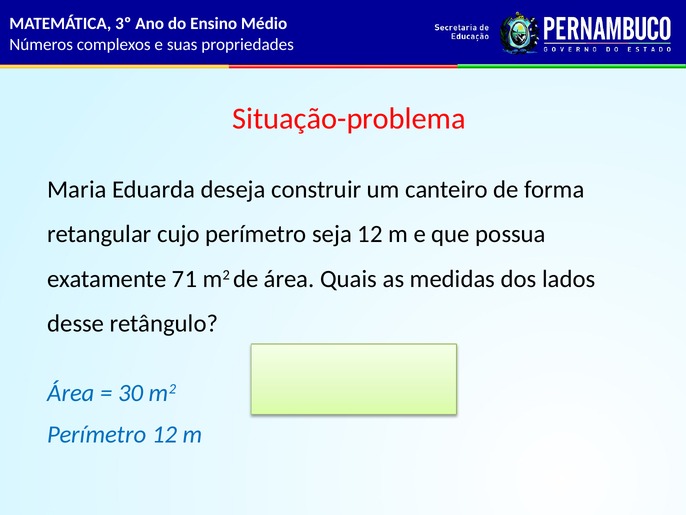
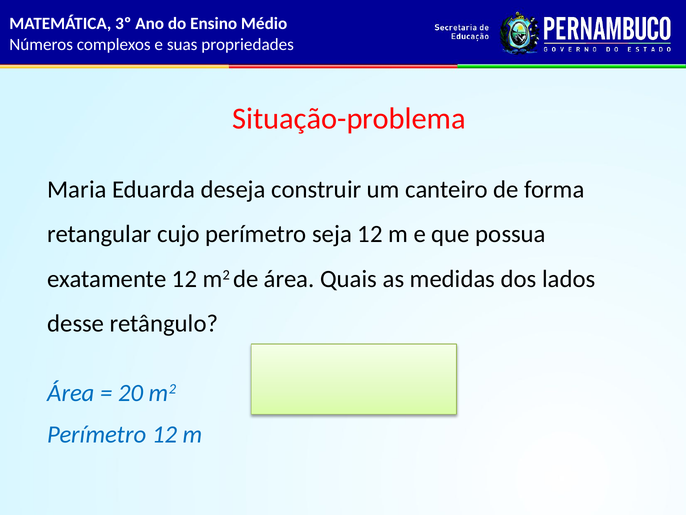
exatamente 71: 71 -> 12 (185, 279)
30: 30 -> 20 (131, 392)
